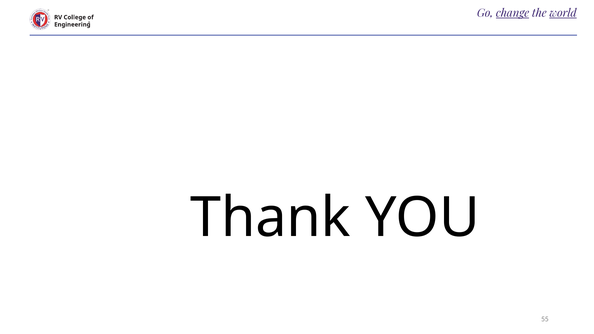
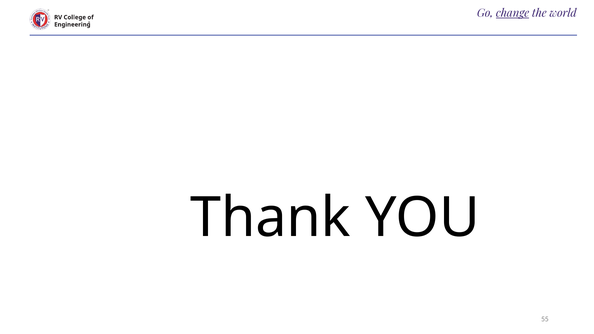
world underline: present -> none (563, 13)
